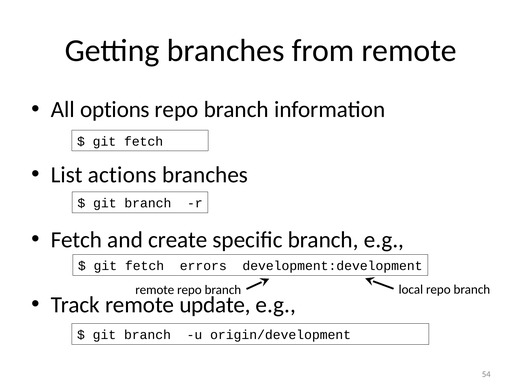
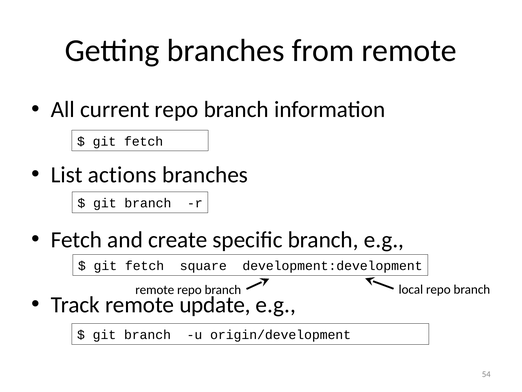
options: options -> current (115, 110)
errors: errors -> square (203, 266)
